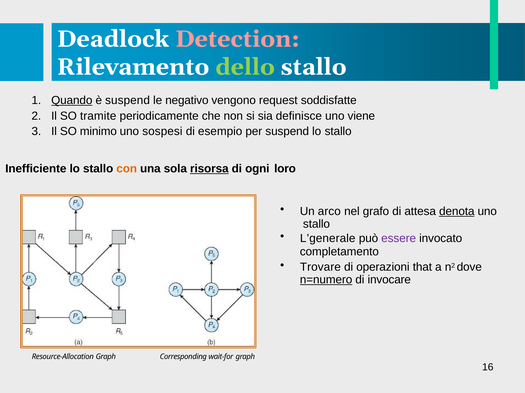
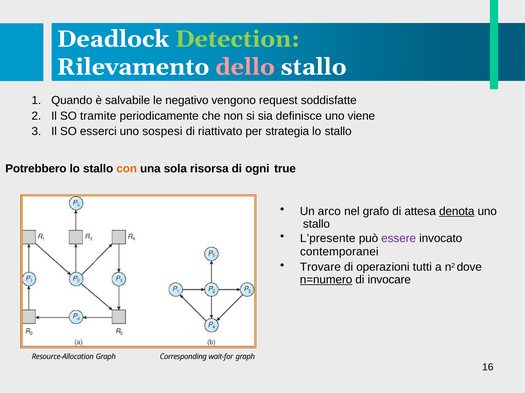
Detection colour: pink -> light green (237, 39)
dello colour: light green -> pink (245, 67)
Quando underline: present -> none (72, 101)
è suspend: suspend -> salvabile (128, 101)
minimo: minimo -> esserci (98, 131)
esempio: esempio -> riattivato (220, 131)
per suspend: suspend -> strategia (287, 131)
Inefficiente: Inefficiente -> Potrebbero (36, 169)
risorsa underline: present -> none (209, 169)
loro: loro -> true (285, 169)
L’generale: L’generale -> L’presente (328, 239)
completamento: completamento -> contemporanei (339, 252)
that: that -> tutti (422, 268)
